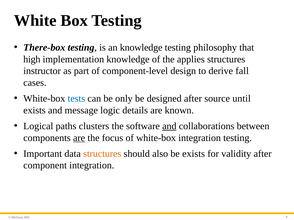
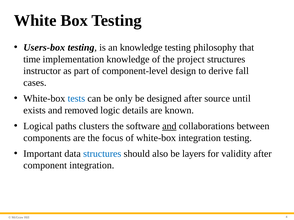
There-box: There-box -> Users-box (44, 48)
high: high -> time (32, 59)
applies: applies -> project (191, 59)
message: message -> removed (81, 110)
are underline: present -> none (79, 138)
structures colour: orange -> blue (102, 154)
be exists: exists -> layers (194, 154)
